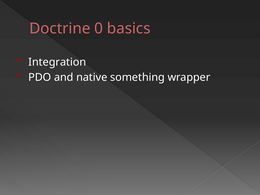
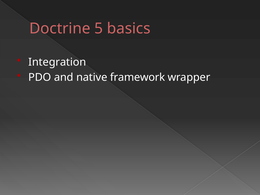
0: 0 -> 5 (99, 29)
something: something -> framework (138, 77)
